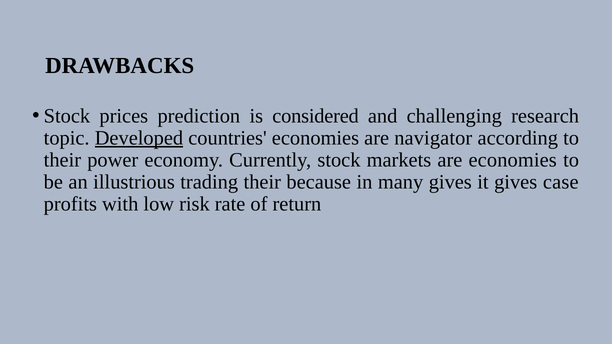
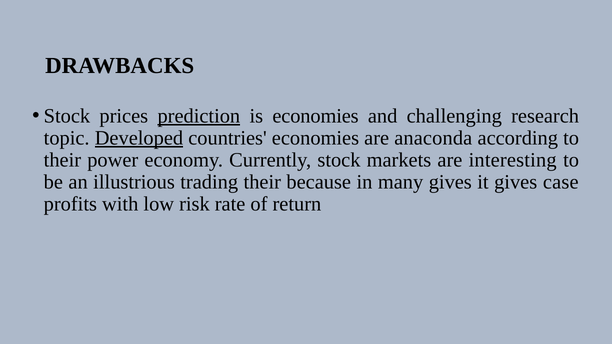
prediction underline: none -> present (199, 116)
is considered: considered -> economies (316, 116)
navigator: navigator -> anaconda (433, 138)
are economies: economies -> interesting (513, 160)
